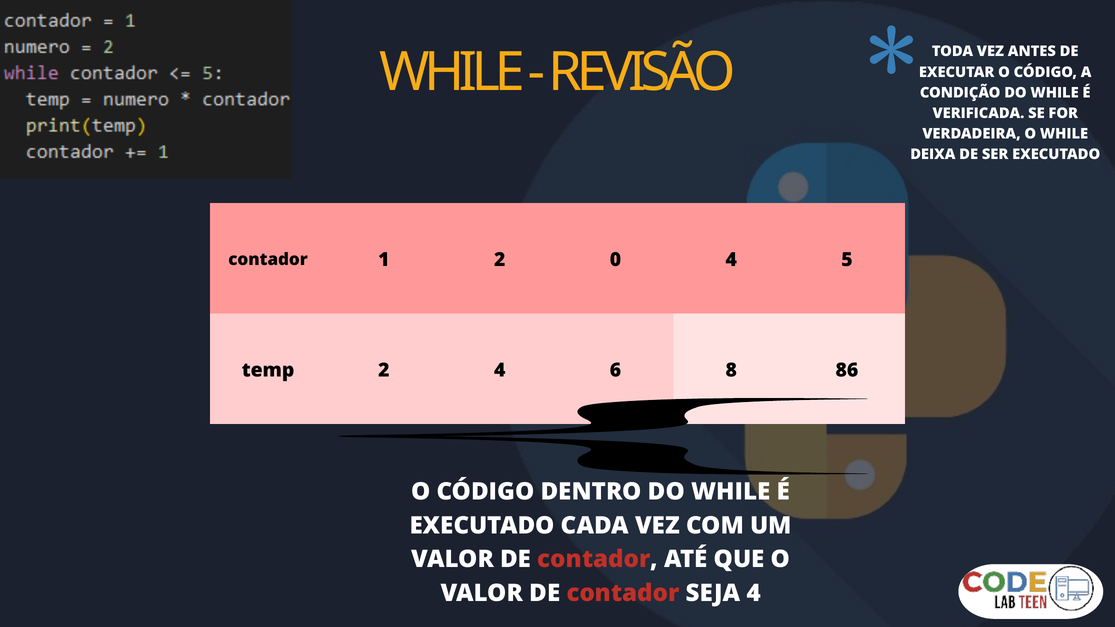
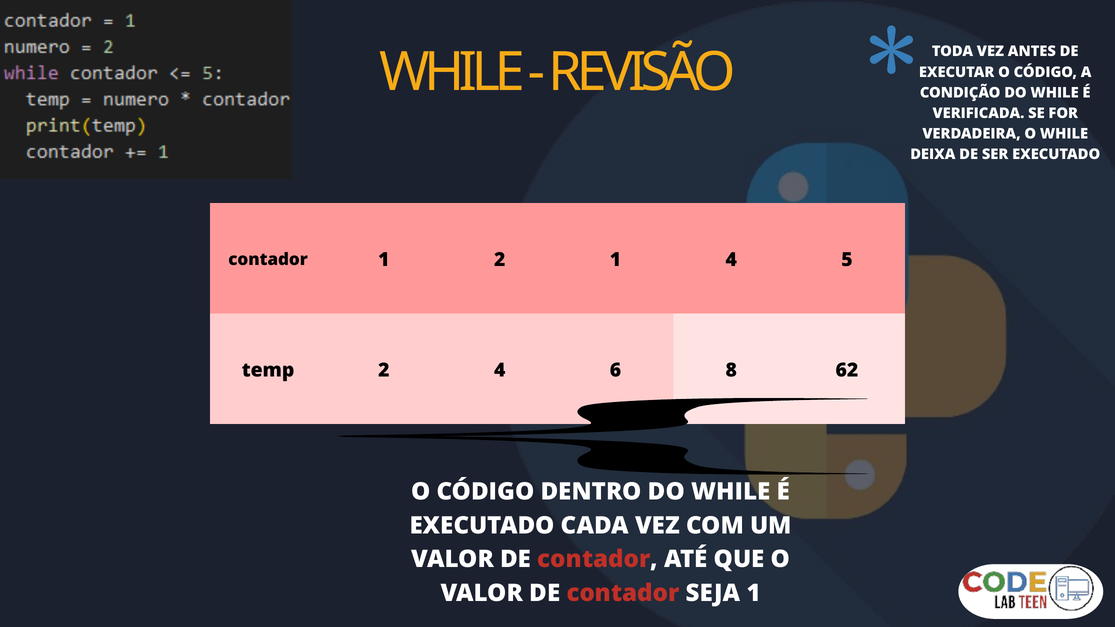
2 0: 0 -> 1 (615, 260)
86: 86 -> 62 (847, 370)
SEJA 4: 4 -> 1 (754, 593)
